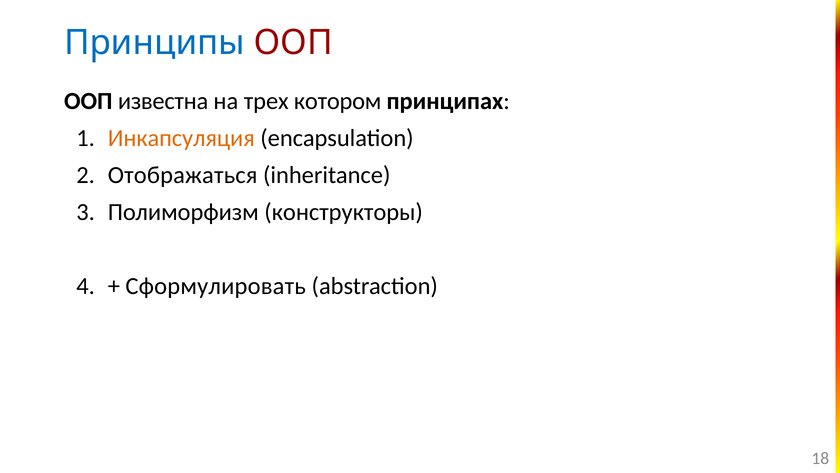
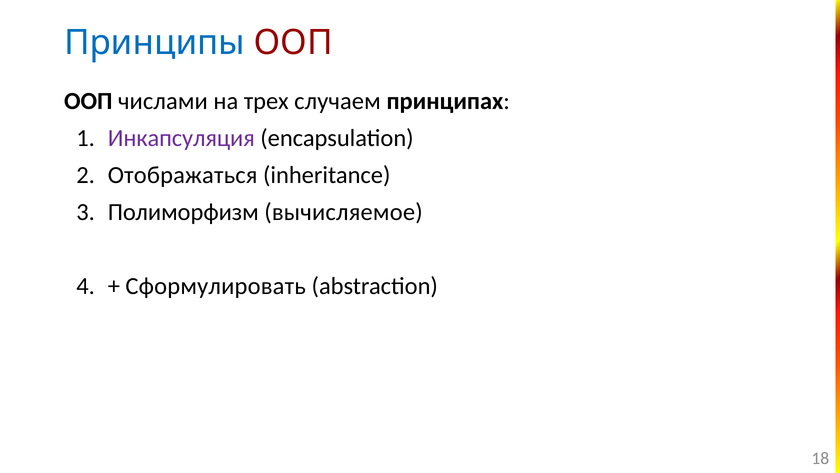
известна: известна -> числами (163, 101)
котором: котором -> случаем (337, 101)
Инкапсуляция colour: orange -> purple (181, 138)
конструкторы: конструкторы -> вычисляемое (343, 212)
